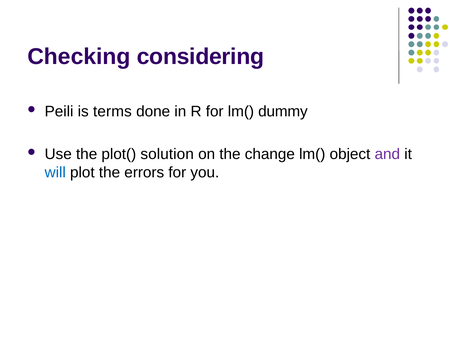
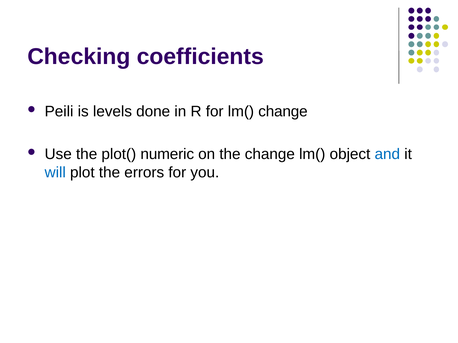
considering: considering -> coefficients (200, 57)
terms: terms -> levels (112, 112)
lm( dummy: dummy -> change (283, 112)
solution: solution -> numeric (167, 154)
and colour: purple -> blue (387, 154)
